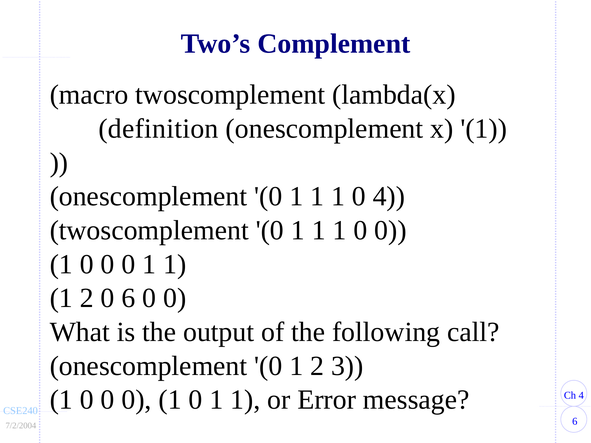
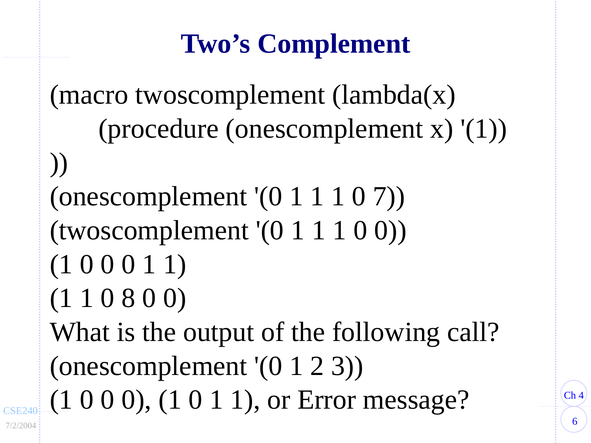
definition: definition -> procedure (159, 129)
0 4: 4 -> 7 (389, 197)
2: 2 -> 1 (87, 298)
0 6: 6 -> 8 (128, 298)
